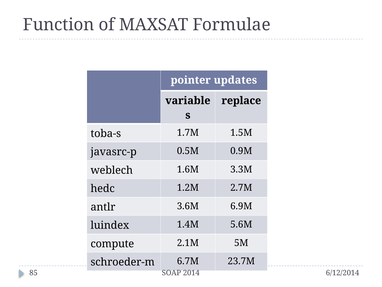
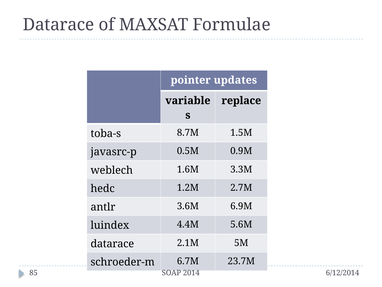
Function: Function -> Datarace (59, 25)
1.7M: 1.7M -> 8.7M (188, 132)
1.4M: 1.4M -> 4.4M (188, 224)
compute: compute -> datarace (112, 243)
